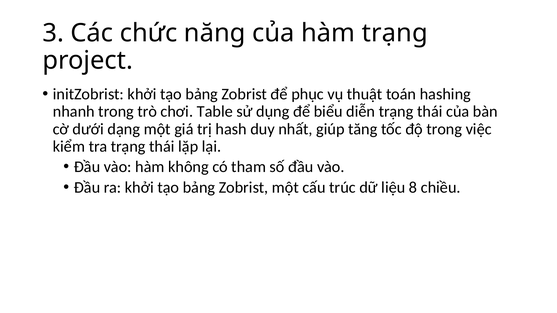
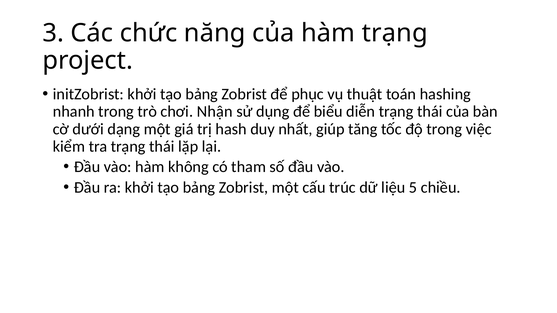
Table: Table -> Nhận (215, 112)
8: 8 -> 5 (413, 188)
